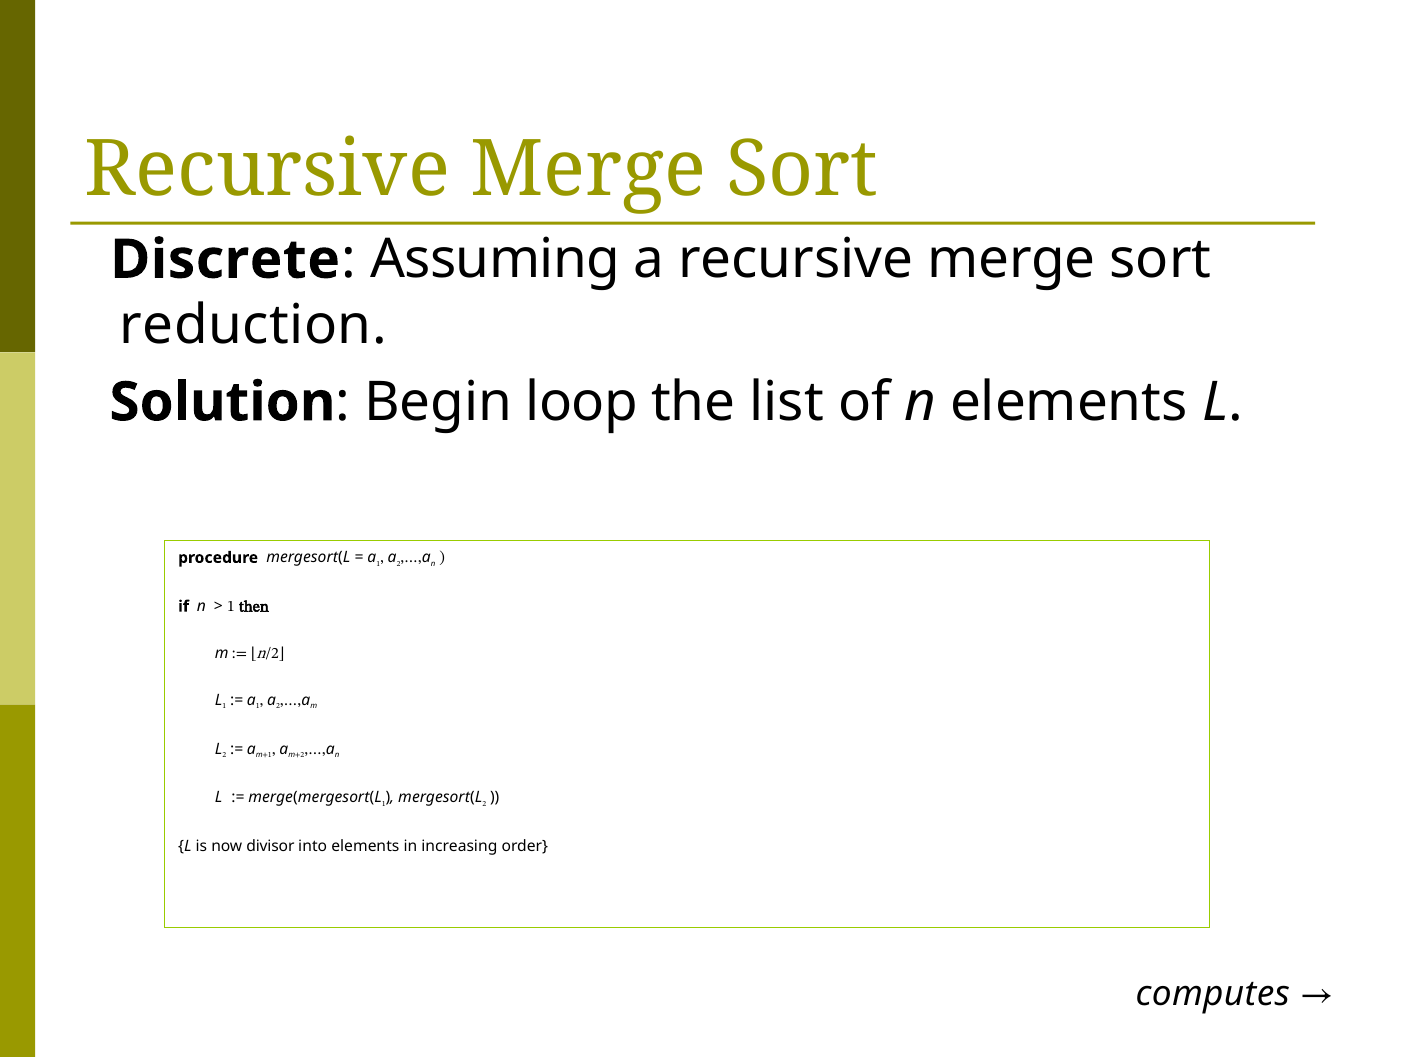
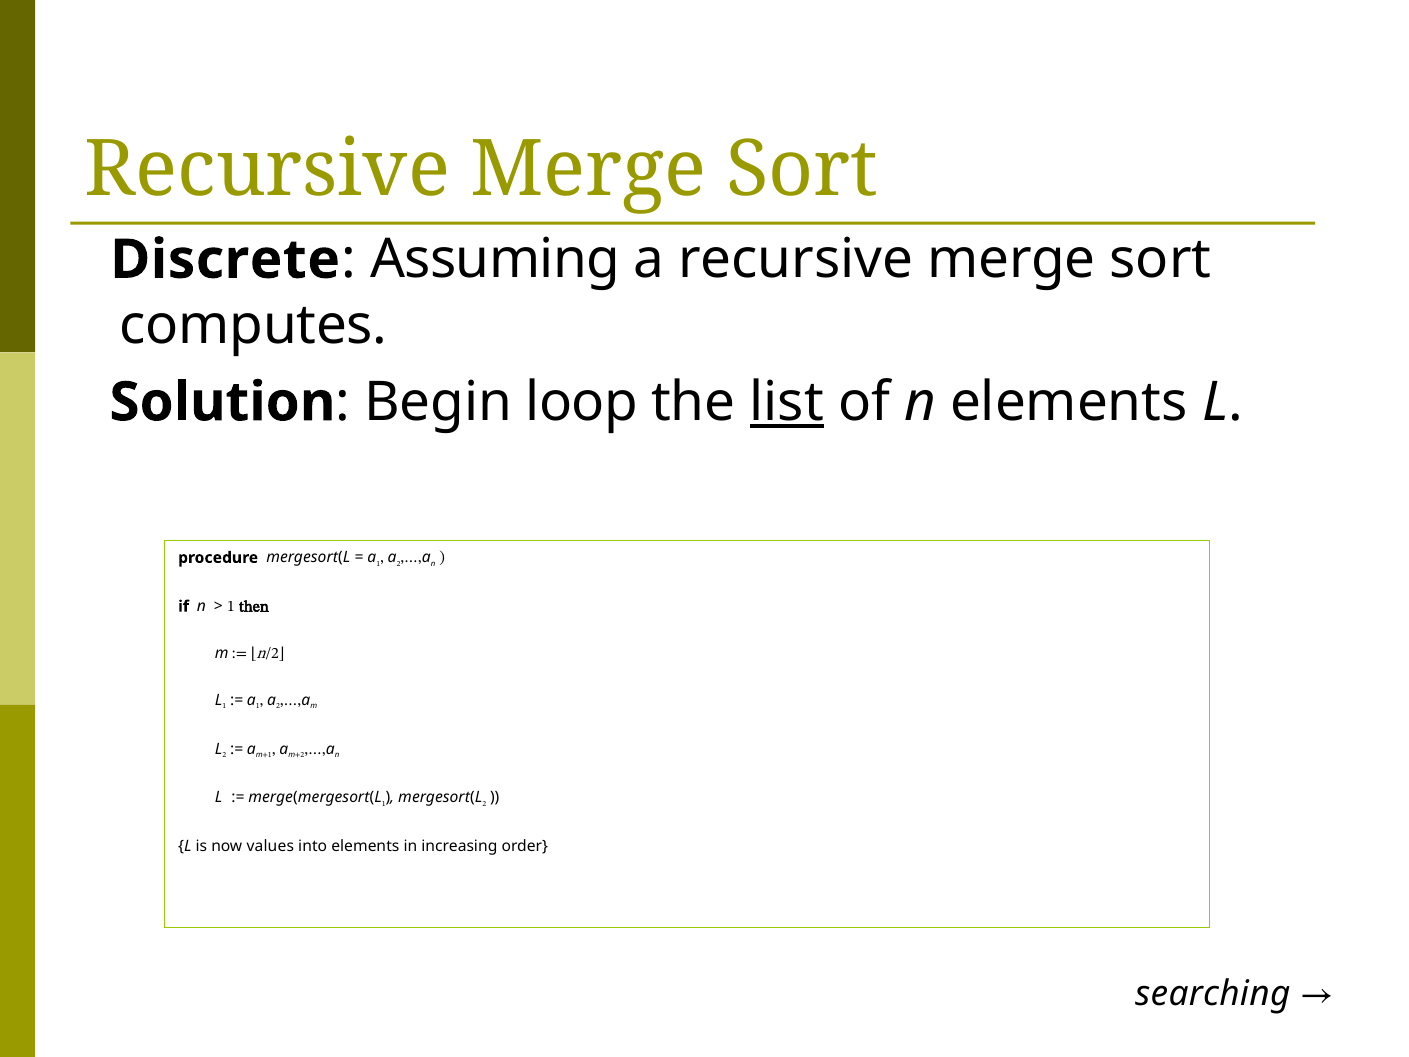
reduction: reduction -> computes (254, 325)
list underline: none -> present (787, 402)
divisor: divisor -> values (270, 846)
computes: computes -> searching (1213, 993)
